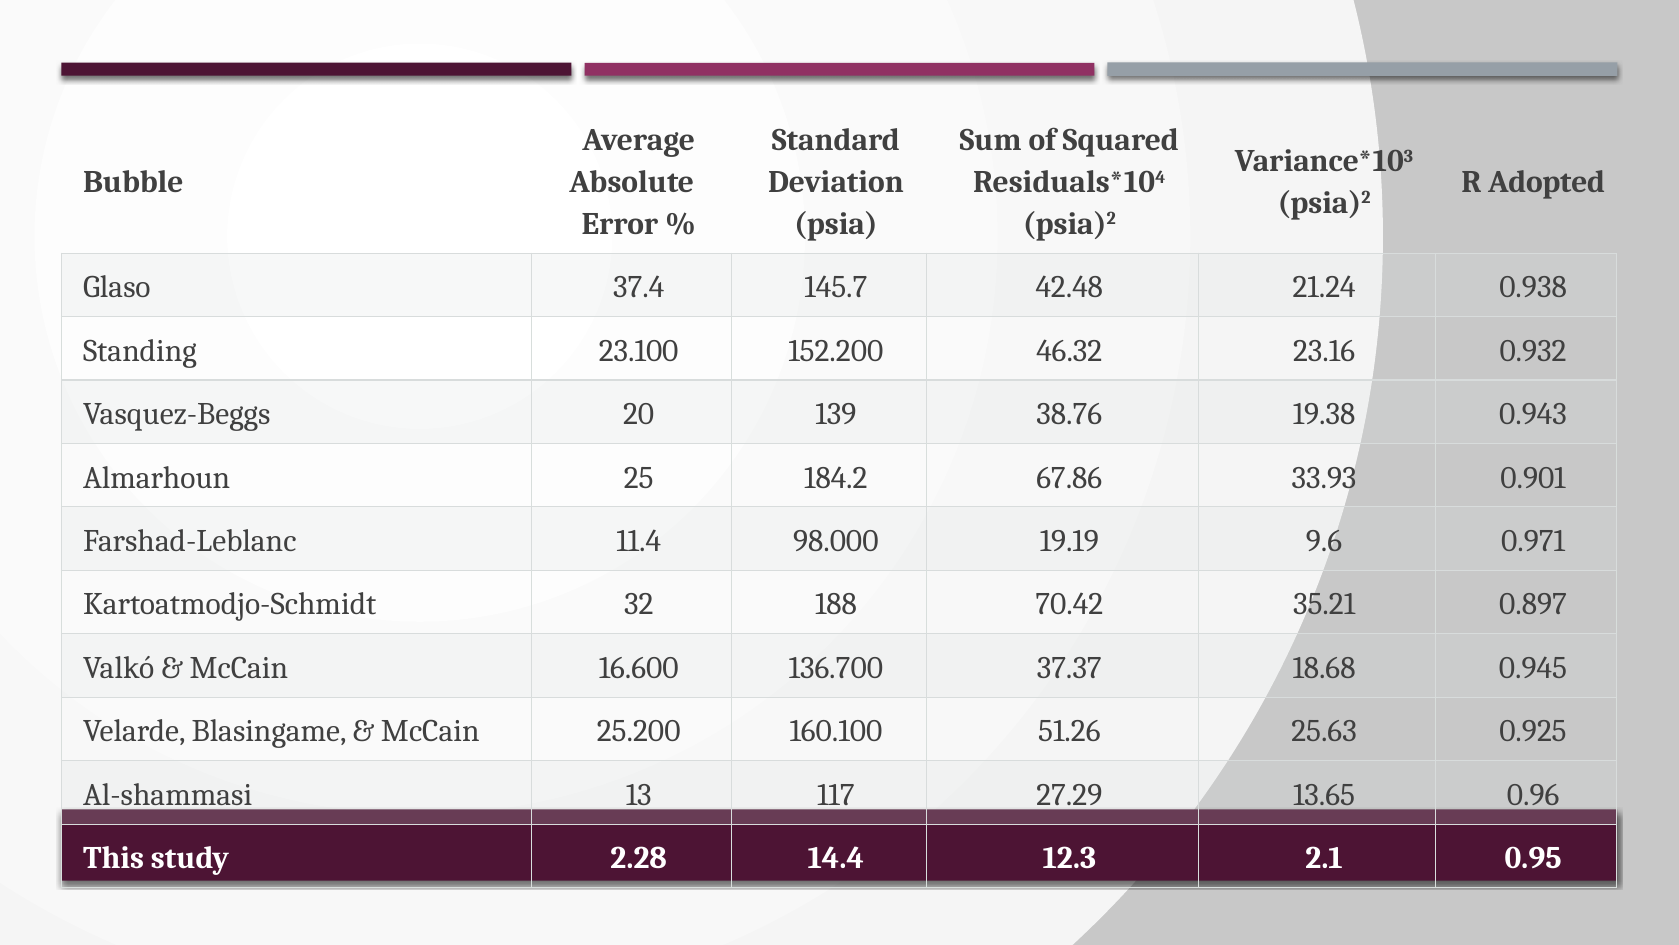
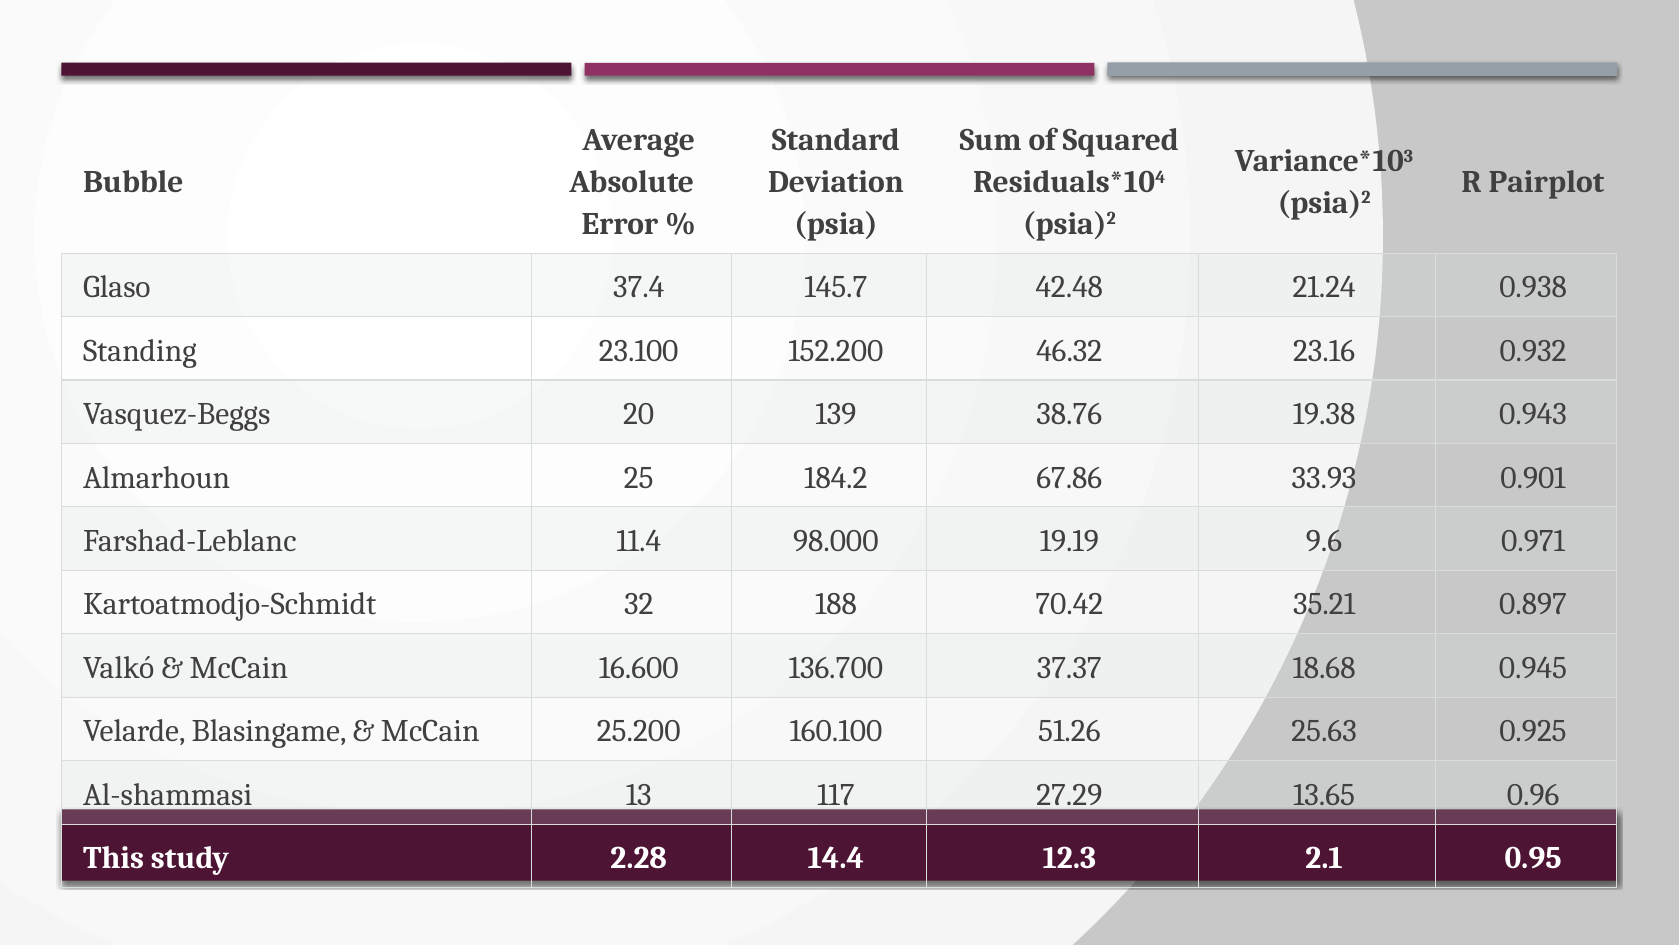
Adopted: Adopted -> Pairplot (1546, 182)
